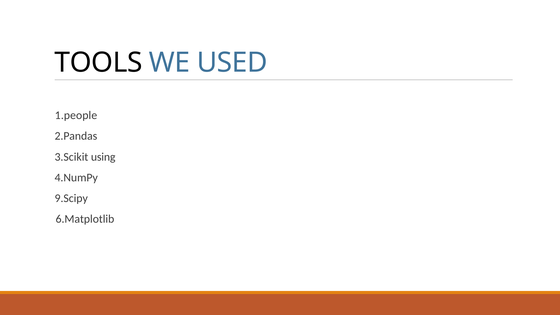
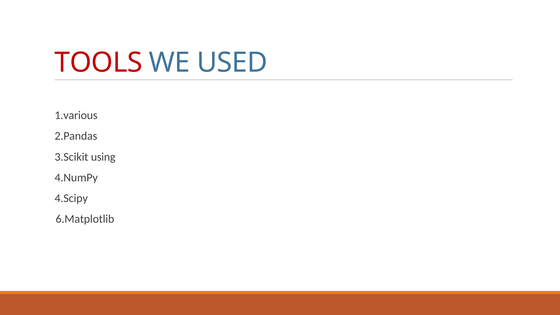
TOOLS colour: black -> red (98, 63)
1.people: 1.people -> 1.various (76, 115)
9.Scipy: 9.Scipy -> 4.Scipy (71, 198)
